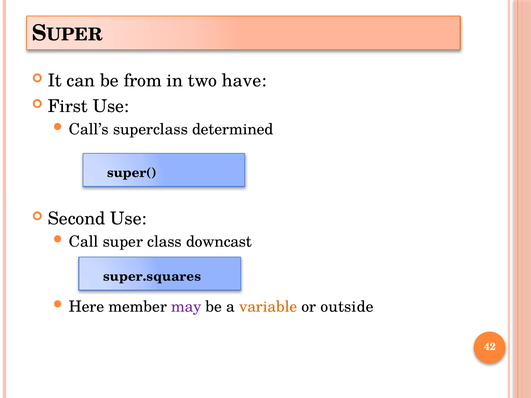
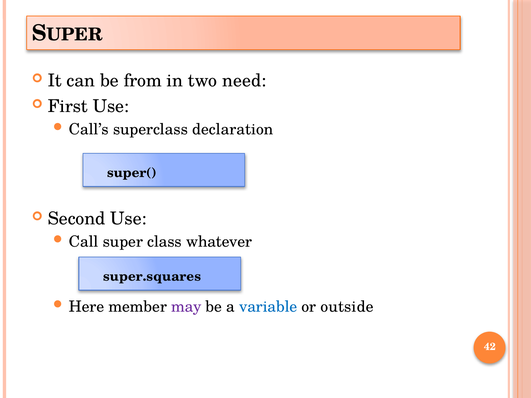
have: have -> need (244, 81)
determined: determined -> declaration (233, 129)
downcast: downcast -> whatever (219, 242)
variable colour: orange -> blue (268, 307)
